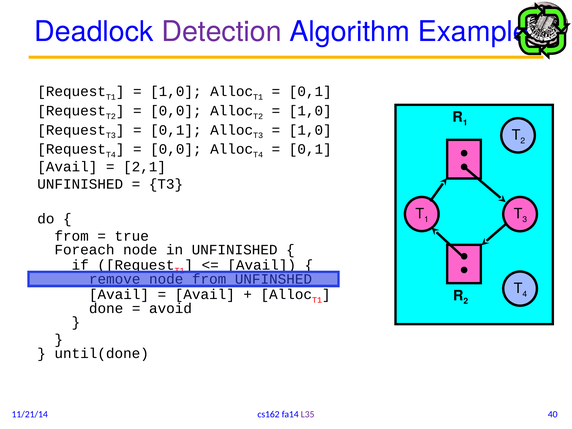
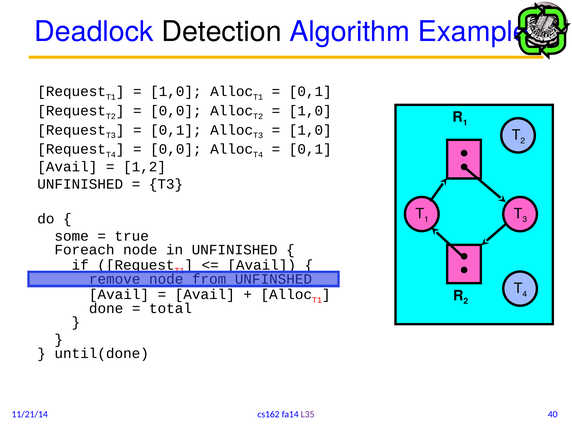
Detection colour: purple -> black (222, 32)
2,1: 2,1 -> 1,2 (145, 167)
from: from -> some (72, 236)
avoid: avoid -> total (170, 309)
